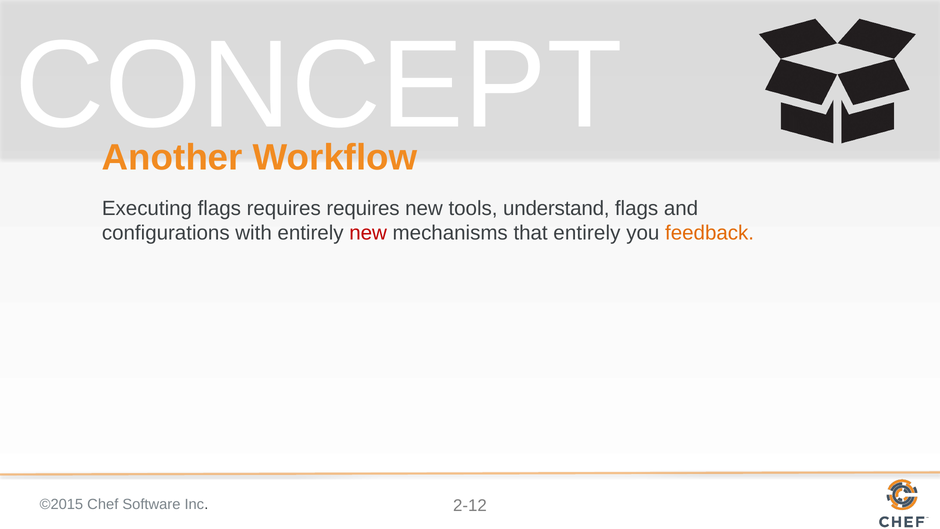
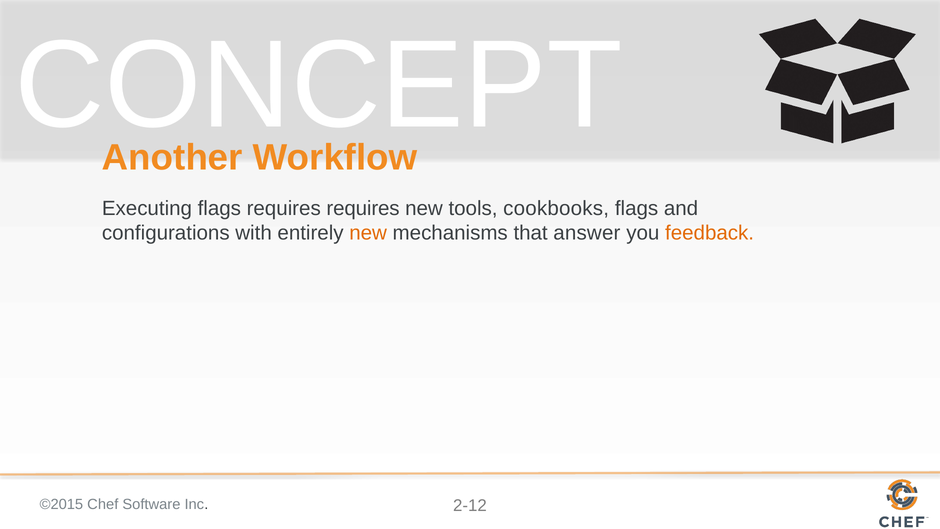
understand: understand -> cookbooks (556, 208)
new colour: red -> orange (368, 233)
that entirely: entirely -> answer (587, 233)
